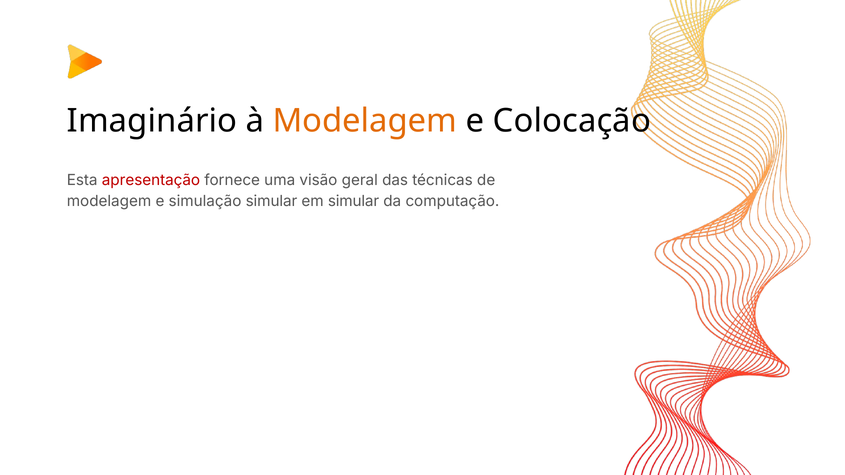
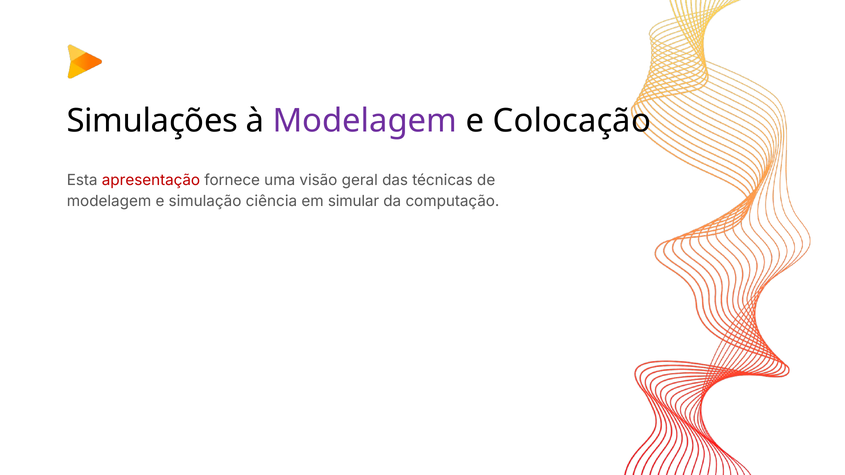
Imaginário: Imaginário -> Simulações (152, 121)
Modelagem colour: orange -> purple (365, 121)
simulação simular: simular -> ciência (271, 201)
